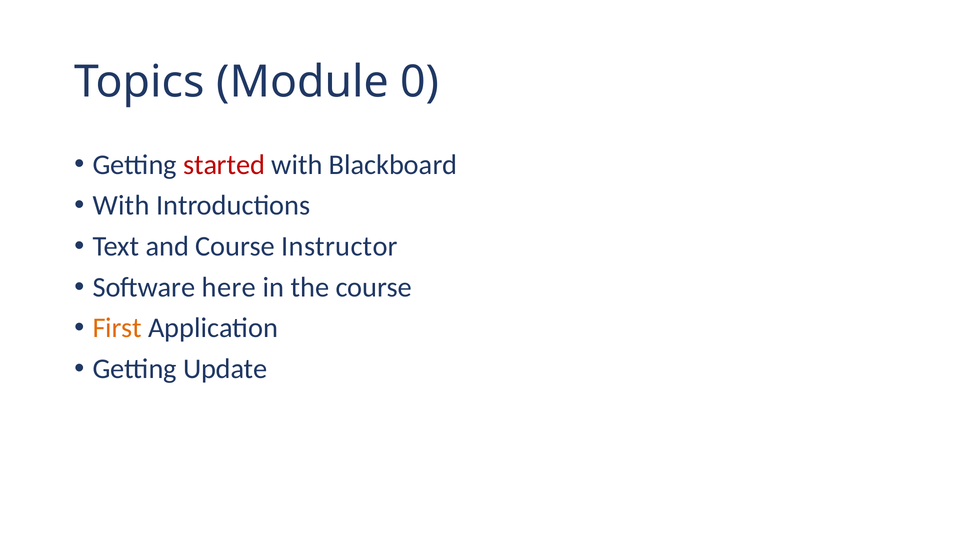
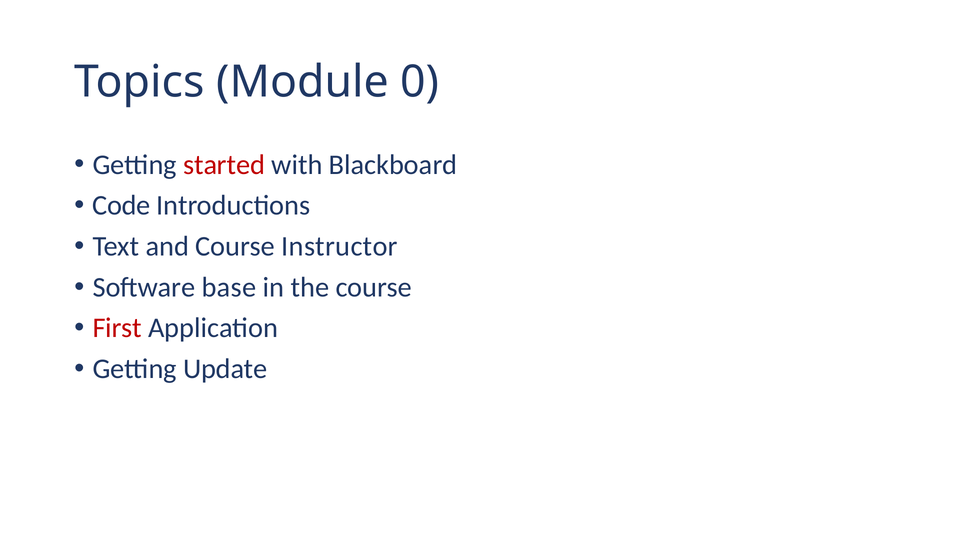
With: With -> Code (121, 206)
here: here -> base (229, 287)
First colour: orange -> red (117, 328)
